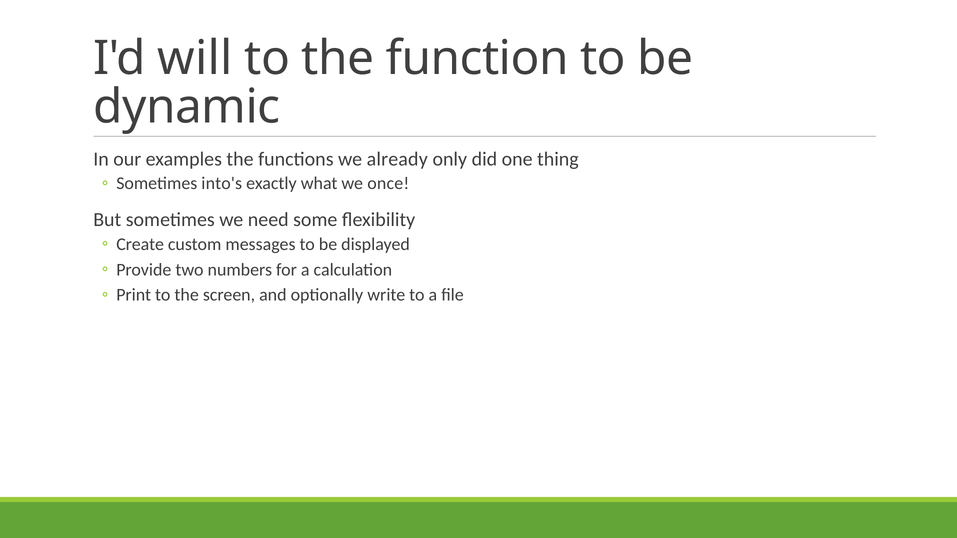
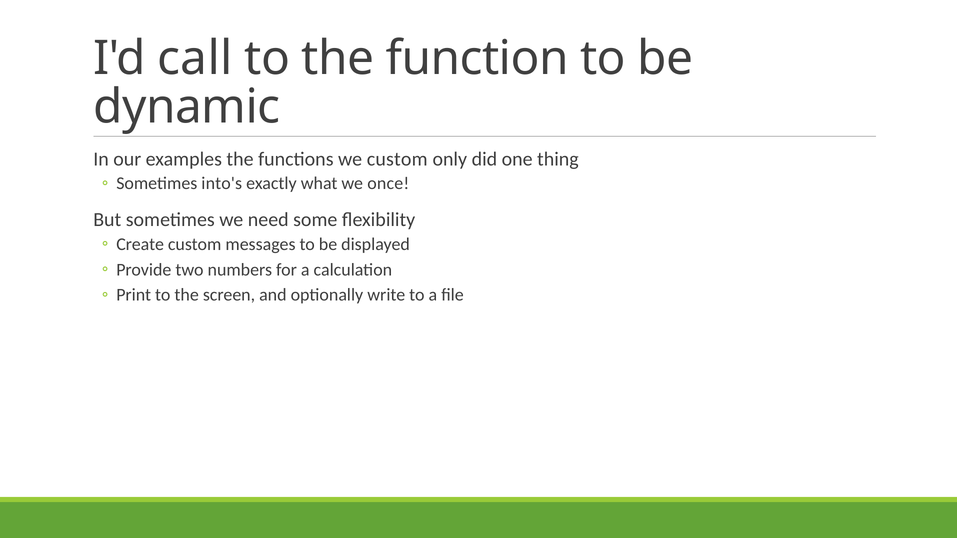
will: will -> call (195, 58)
we already: already -> custom (397, 159)
